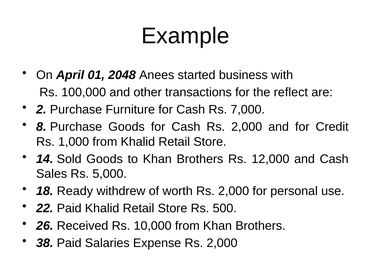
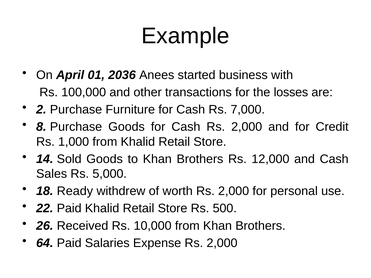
2048: 2048 -> 2036 (122, 75)
reflect: reflect -> losses (291, 92)
38: 38 -> 64 (45, 243)
